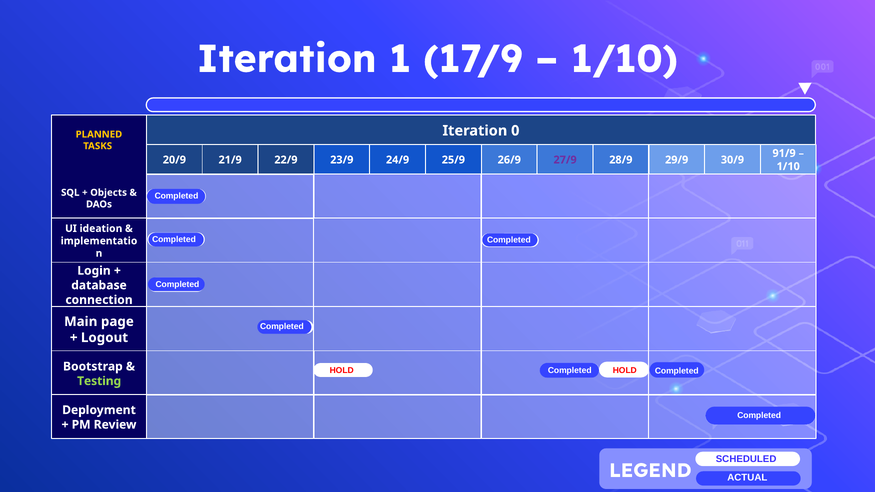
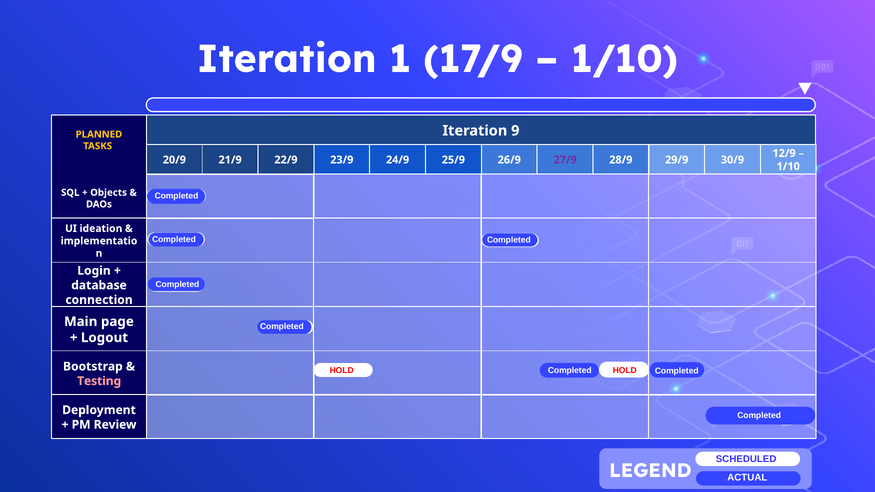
0: 0 -> 9 (515, 131)
91/9: 91/9 -> 12/9 (784, 153)
Testing colour: light green -> pink (99, 381)
